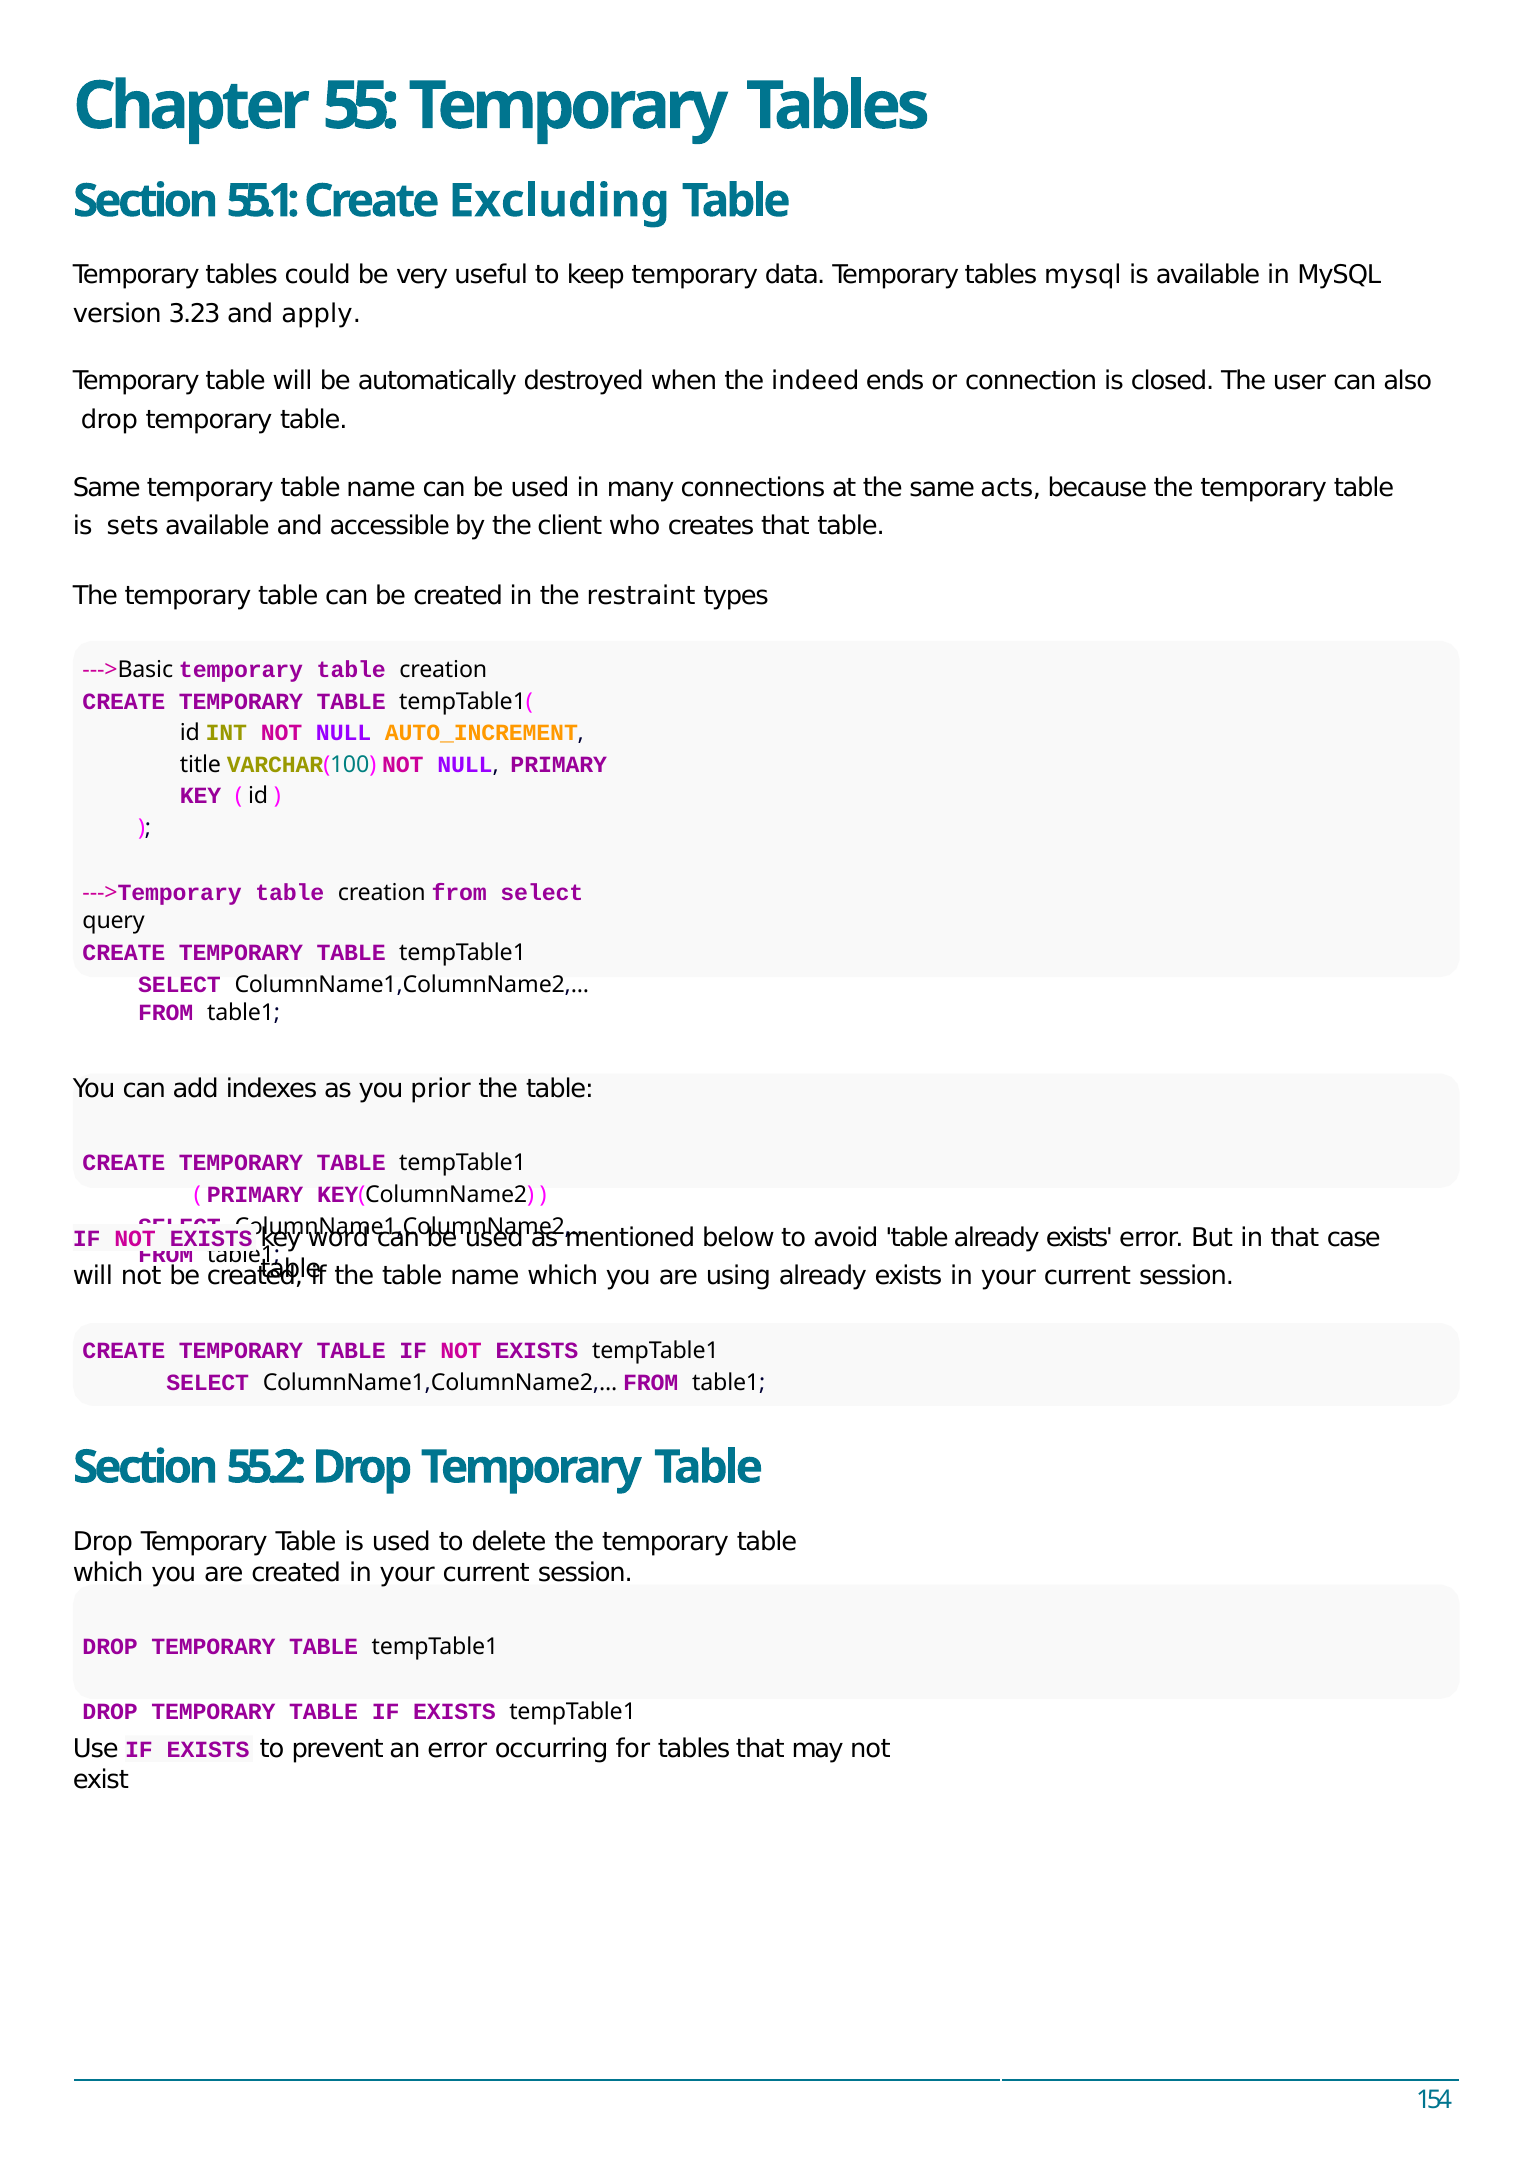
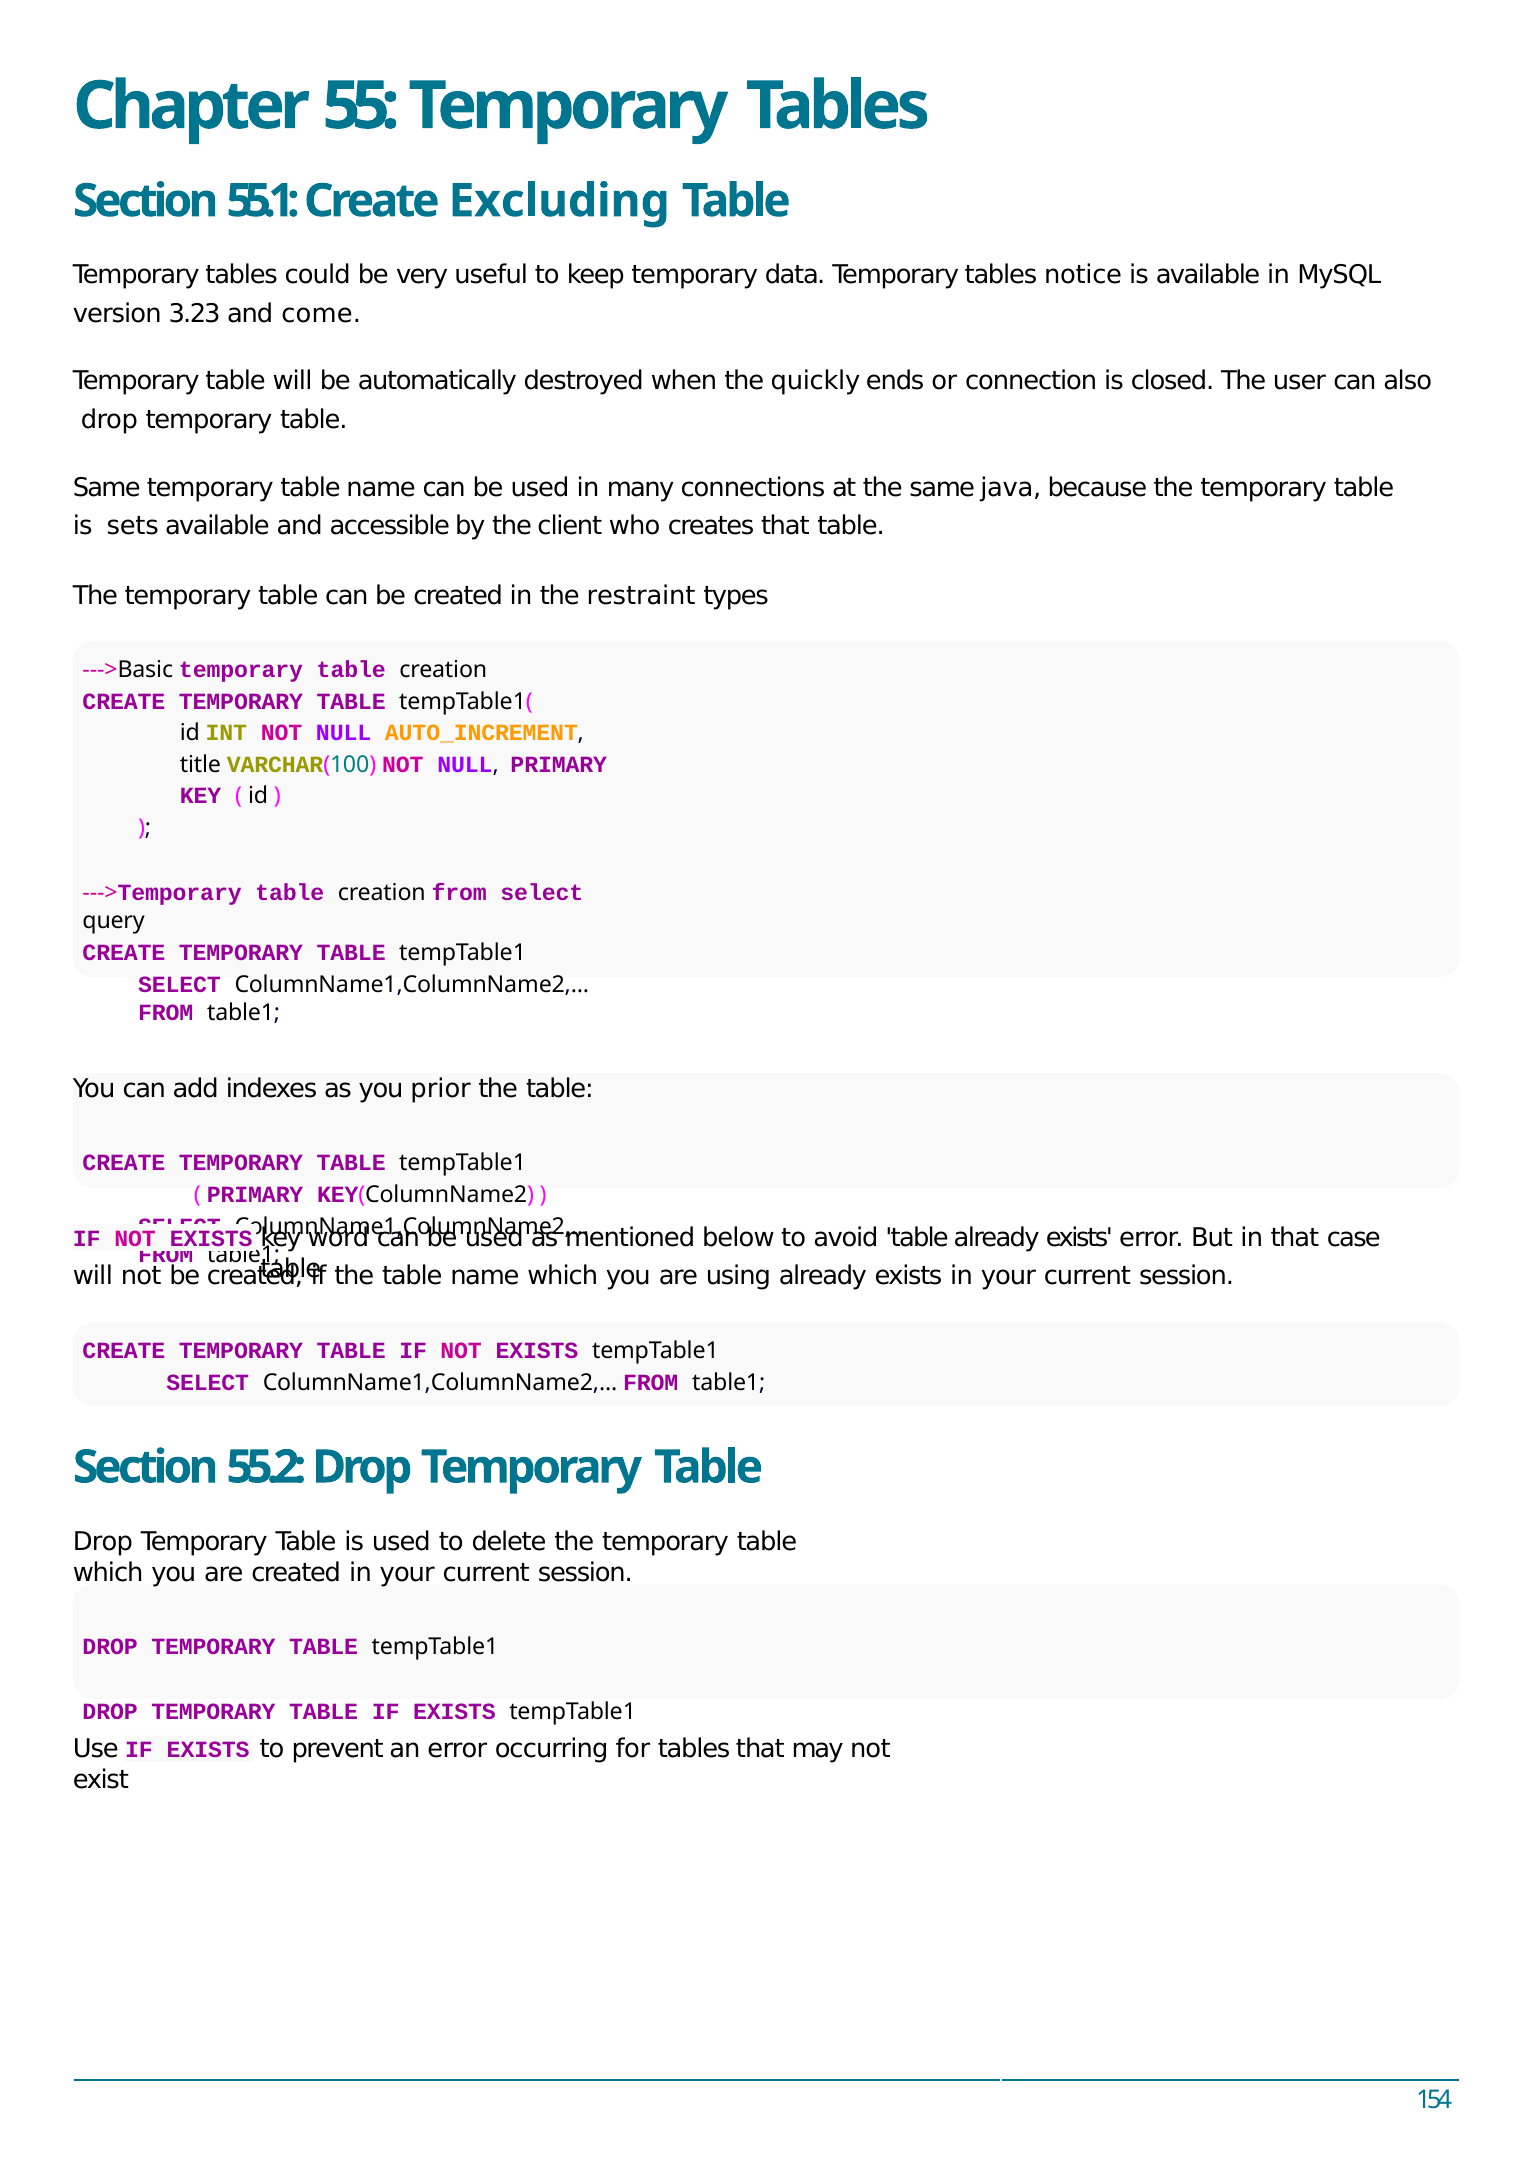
tables mysql: mysql -> notice (1083, 275)
apply: apply -> come (321, 314)
indeed: indeed -> quickly (816, 381)
acts: acts -> java (1011, 488)
